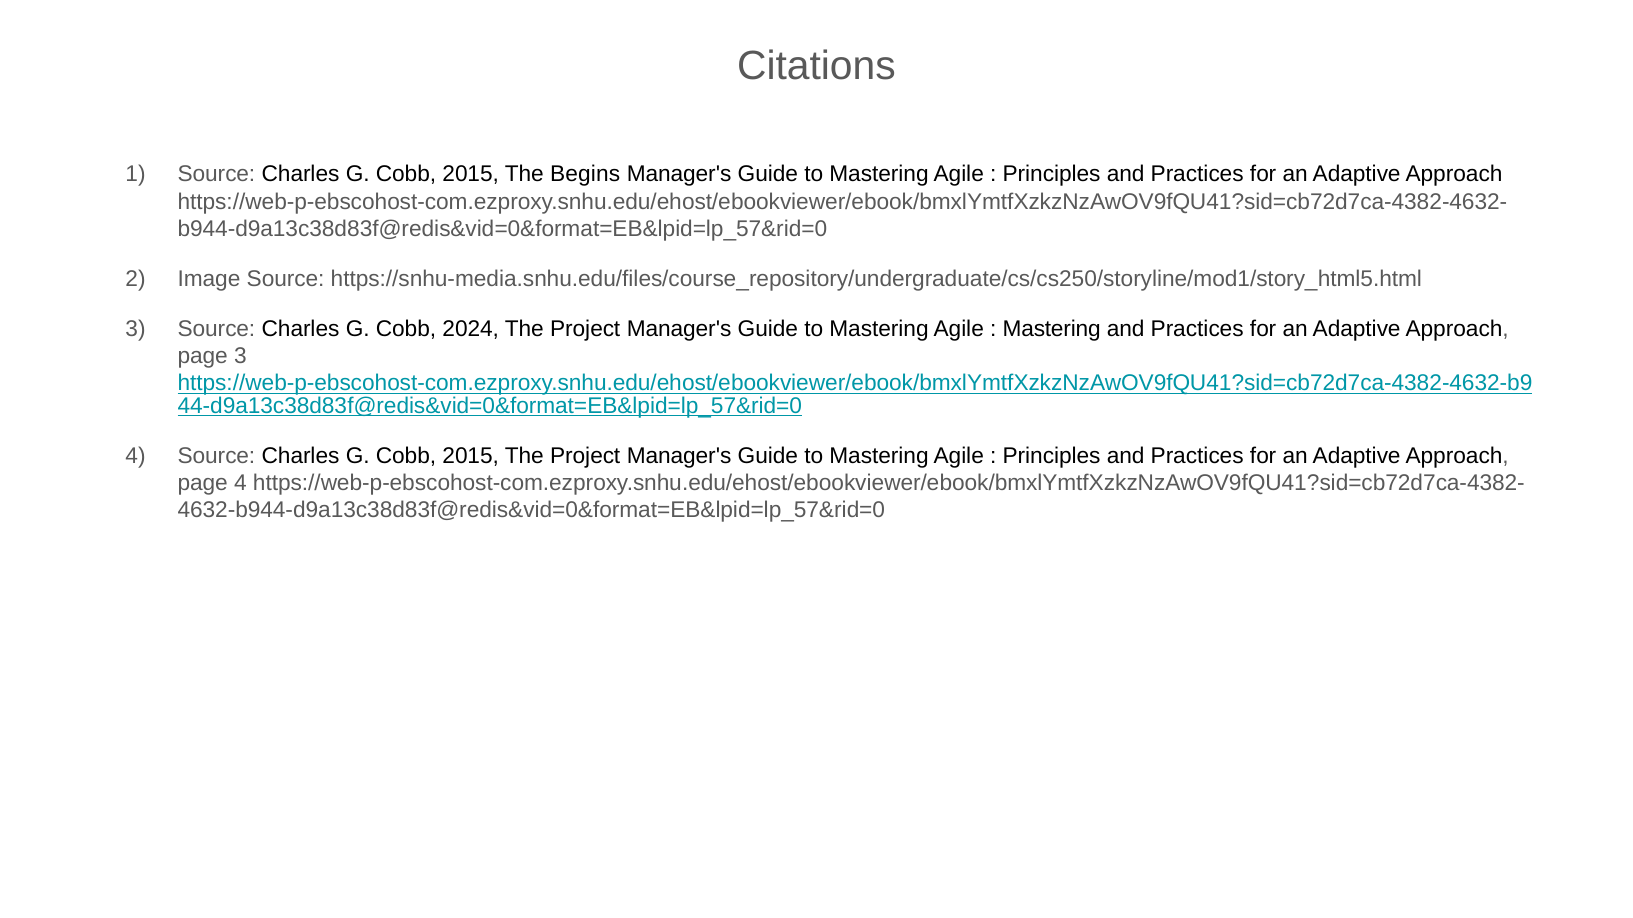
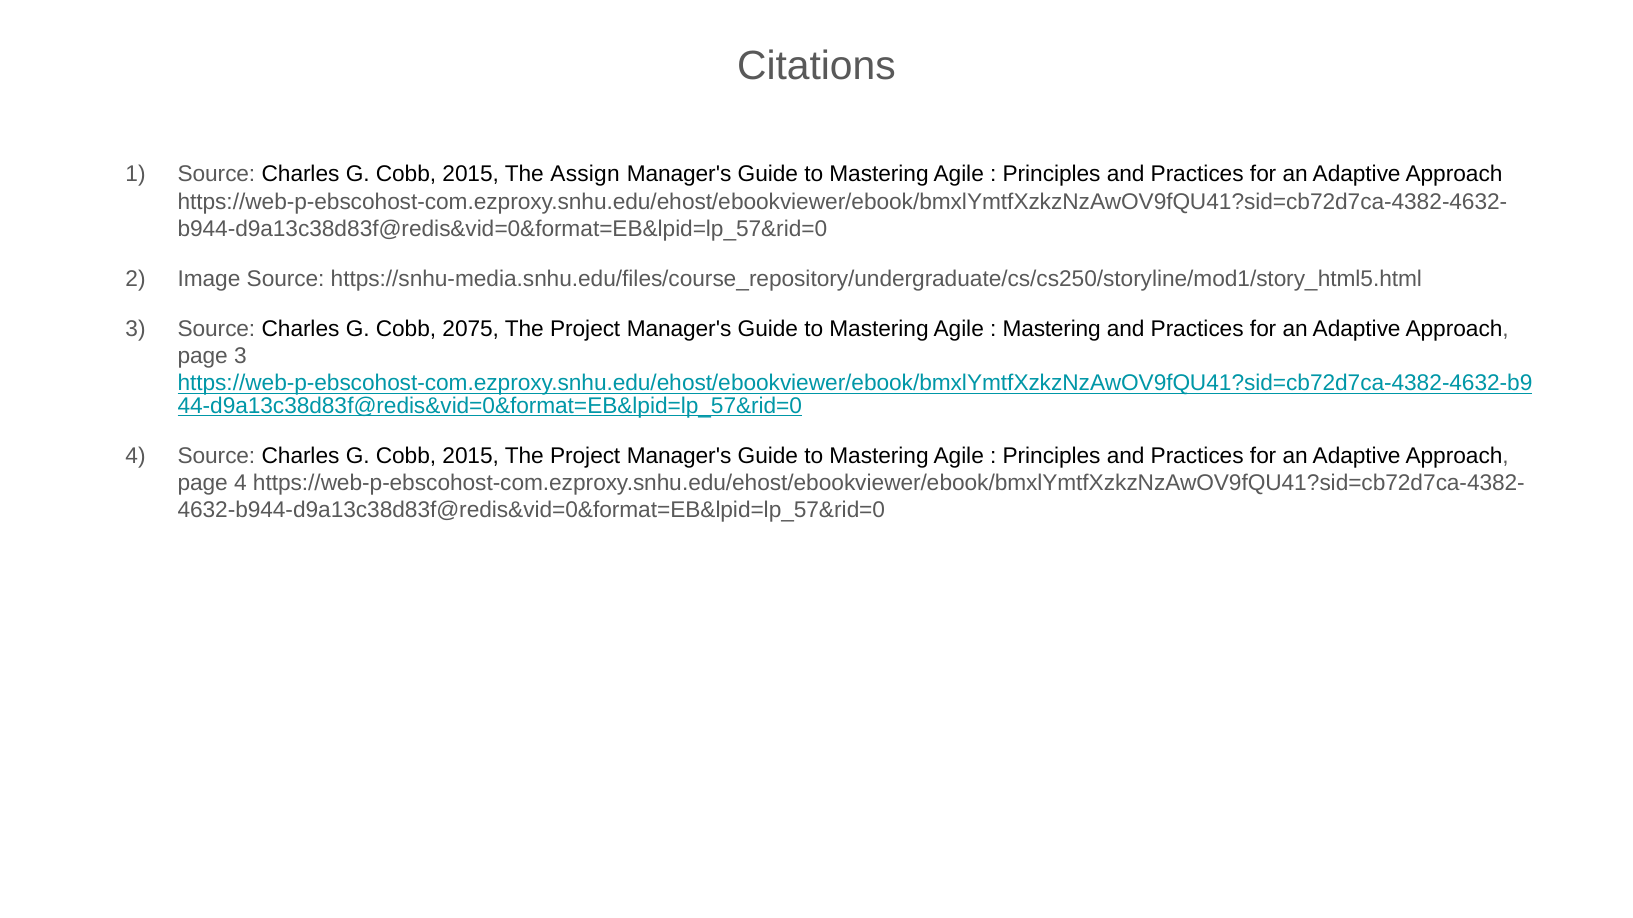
Begins: Begins -> Assign (585, 174)
2024: 2024 -> 2075 (471, 329)
